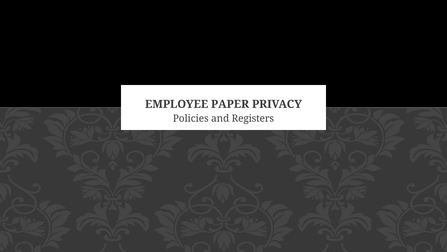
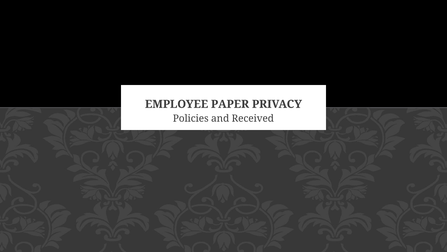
Registers: Registers -> Received (253, 118)
